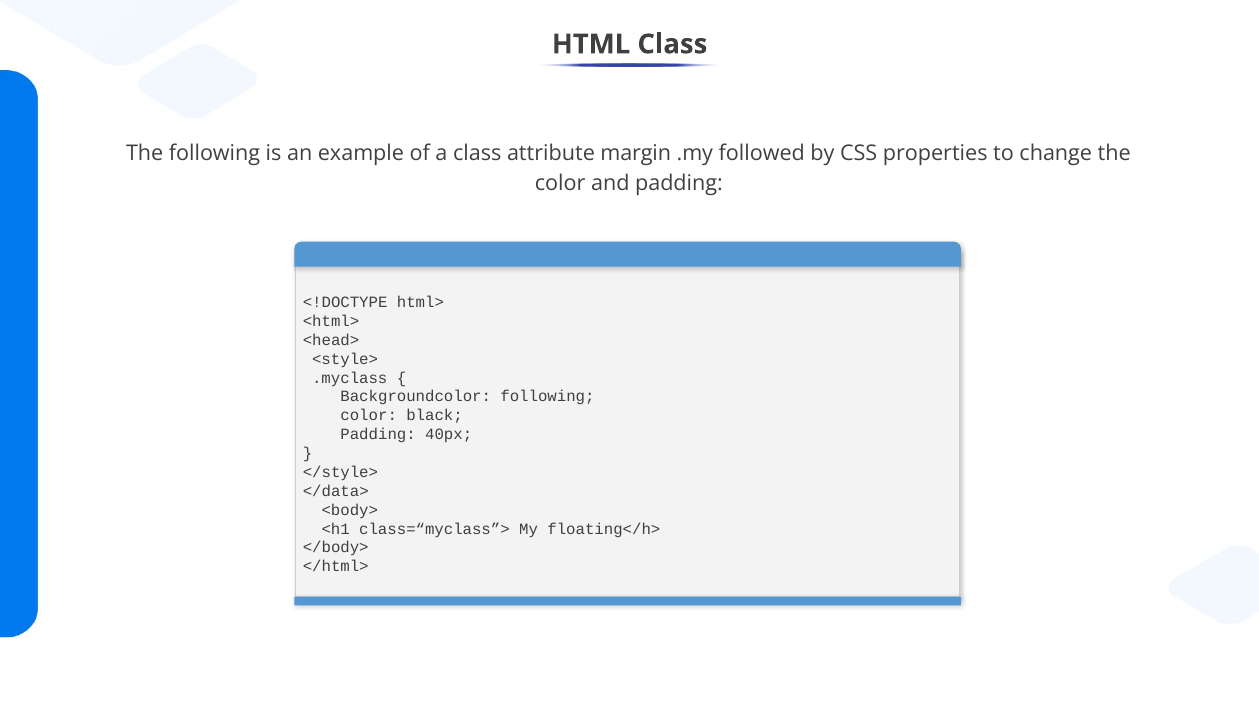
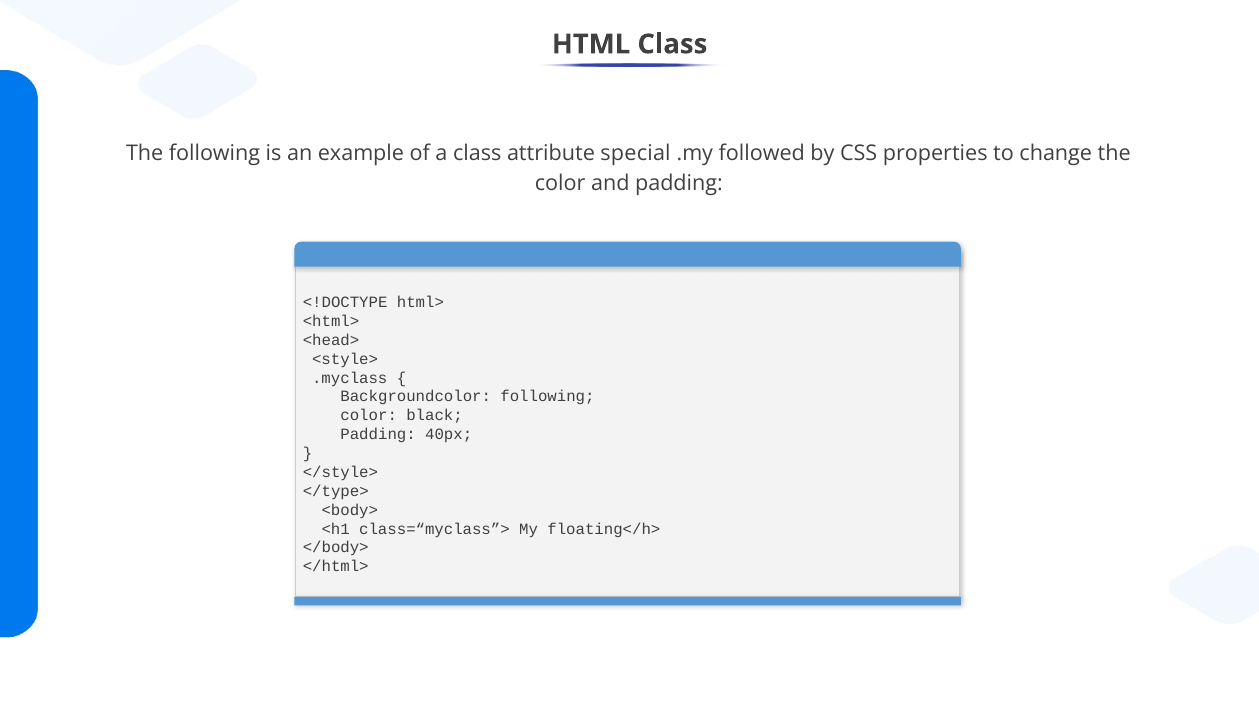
margin: margin -> special (636, 153)
</data>: </data> -> </type> (336, 491)
